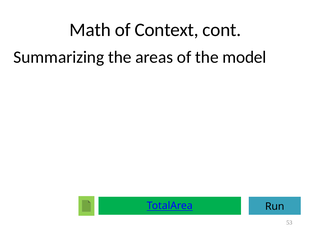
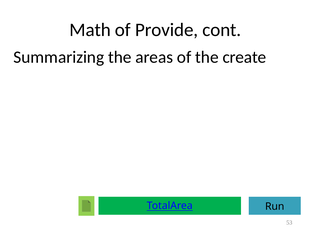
Context: Context -> Provide (167, 30)
model: model -> create (244, 57)
